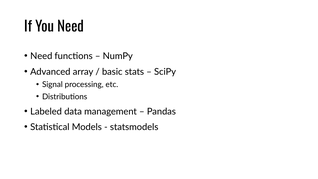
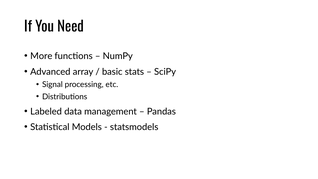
Need: Need -> More (41, 56)
